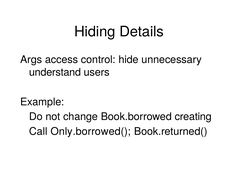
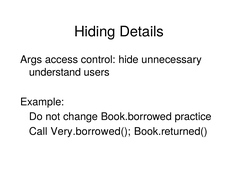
creating: creating -> practice (193, 117)
Only.borrowed(: Only.borrowed( -> Very.borrowed( (91, 132)
